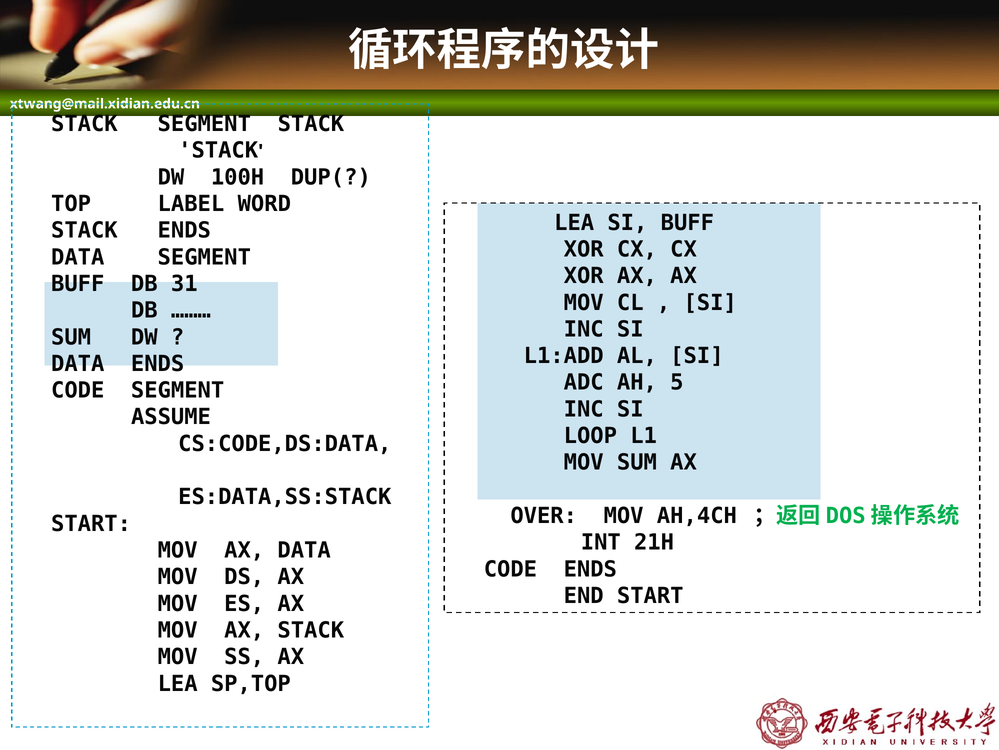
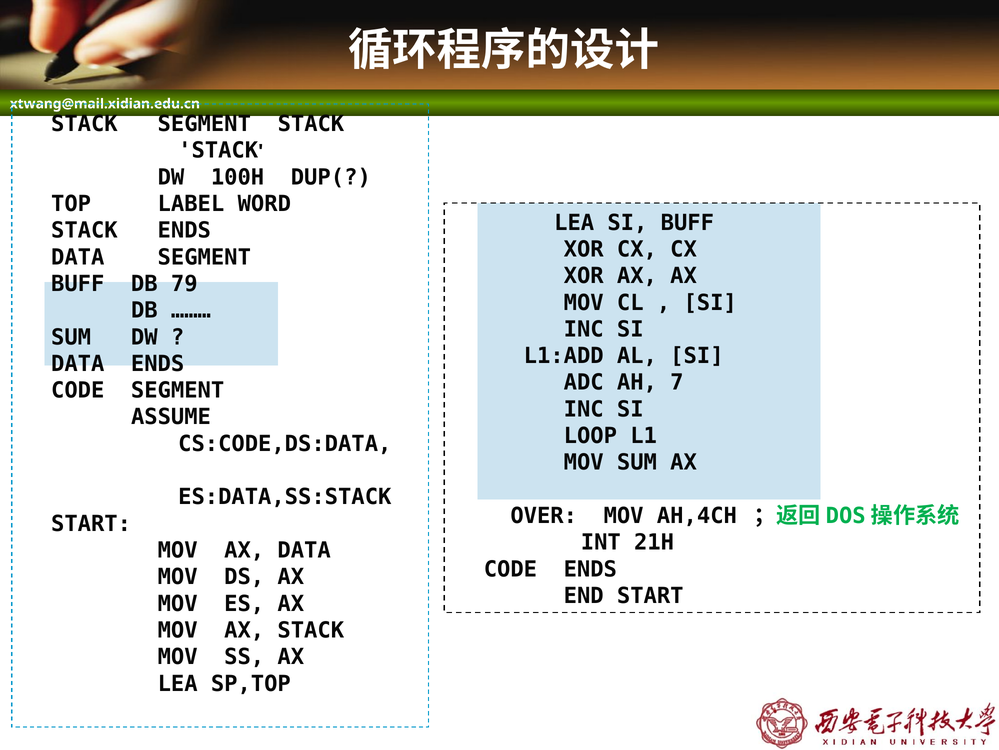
31: 31 -> 79 (184, 284)
5: 5 -> 7 (677, 382)
